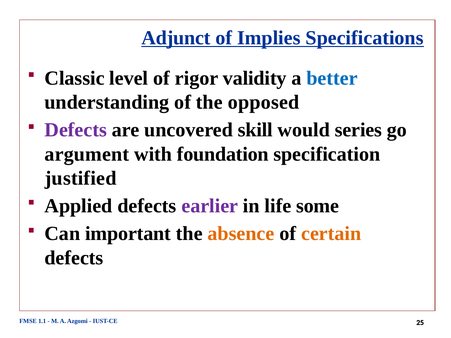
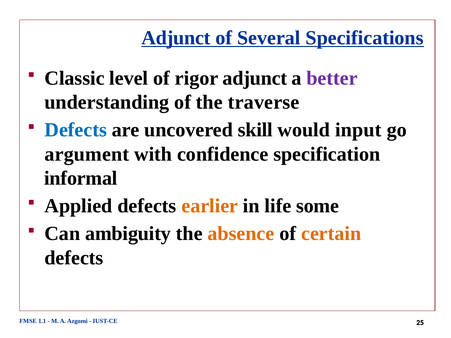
Implies: Implies -> Several (269, 38)
rigor validity: validity -> adjunct (255, 78)
better colour: blue -> purple (332, 78)
opposed: opposed -> traverse (264, 102)
Defects colour: purple -> blue (76, 130)
series: series -> input (358, 130)
foundation: foundation -> confidence (223, 154)
justified: justified -> informal (81, 178)
earlier colour: purple -> orange (210, 206)
important: important -> ambiguity (128, 234)
